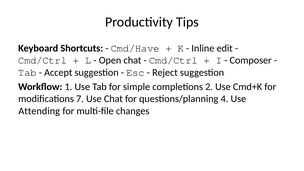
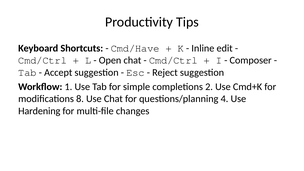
7: 7 -> 8 (80, 99)
Attending: Attending -> Hardening (39, 111)
